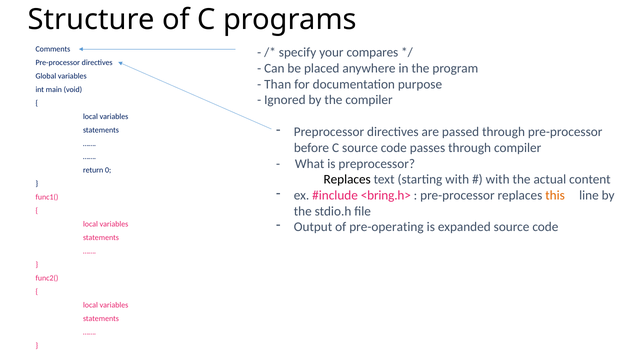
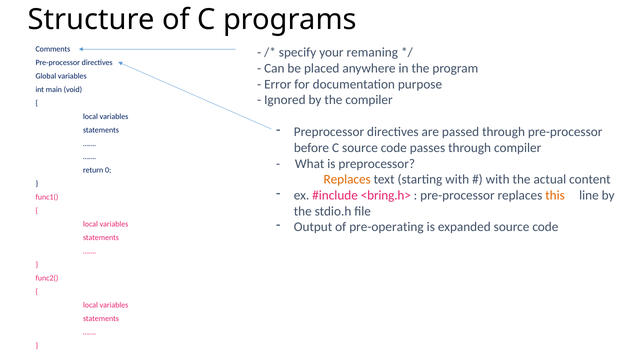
compares: compares -> remaning (372, 52)
Than: Than -> Error (278, 84)
Replaces colour: black -> orange (347, 179)
